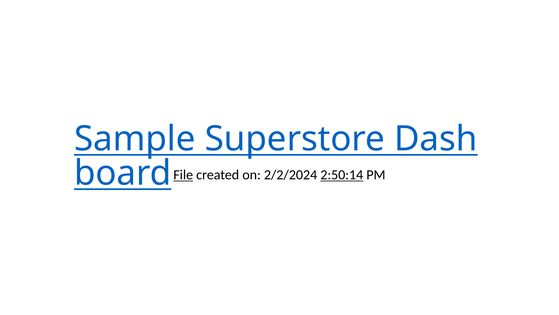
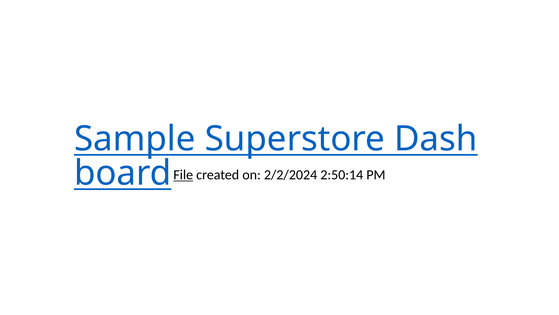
2:50:14 underline: present -> none (342, 175)
